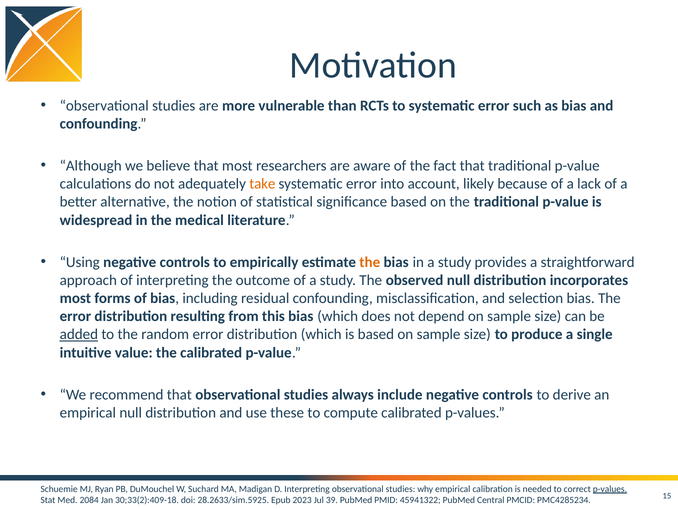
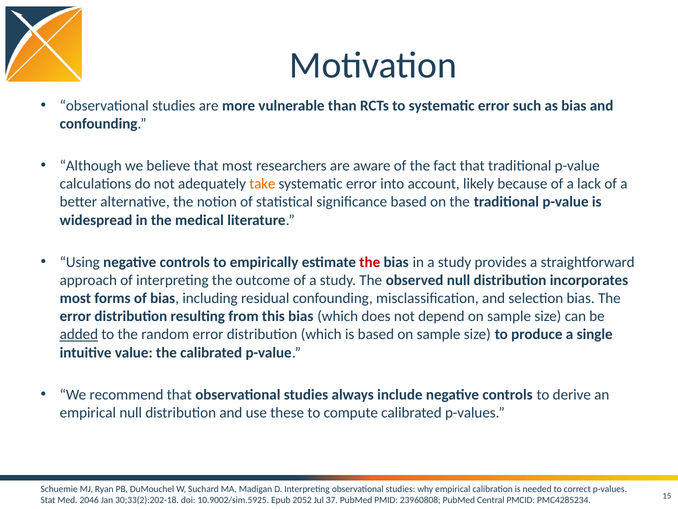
the colour: orange -> red (370, 262)
p-values underline: present -> none (610, 488)
2084: 2084 -> 2046 (89, 500)
30;33(2):409-18: 30;33(2):409-18 -> 30;33(2):202-18 (147, 500)
28.2633/sim.5925: 28.2633/sim.5925 -> 10.9002/sim.5925 (233, 500)
2023: 2023 -> 2052 (302, 500)
39: 39 -> 37 (332, 500)
45941322: 45941322 -> 23960808 (420, 500)
